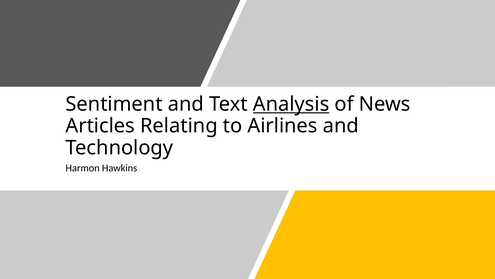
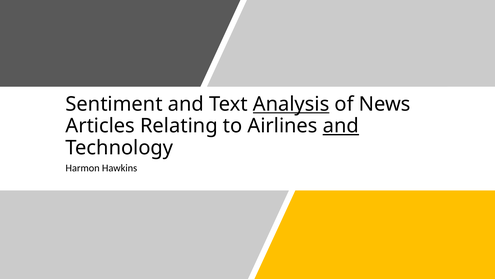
and underline: none -> present (341, 126)
